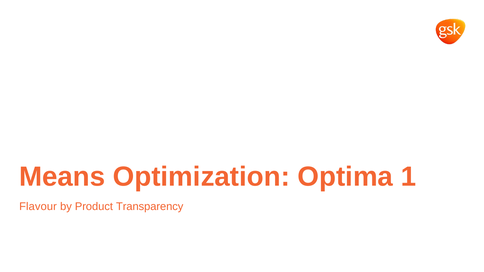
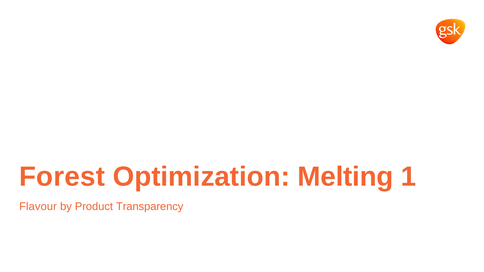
Means: Means -> Forest (62, 177)
Optima: Optima -> Melting (345, 177)
